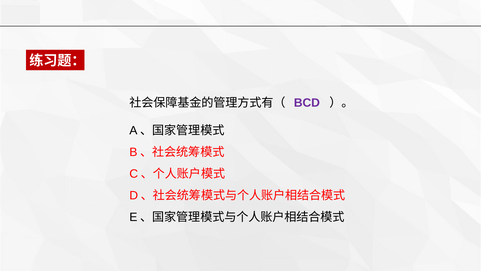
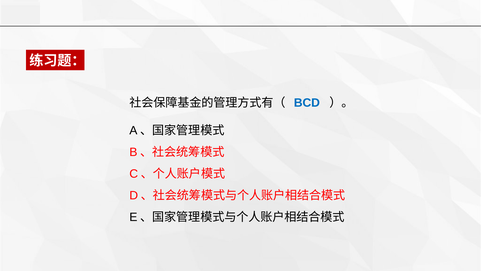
BCD colour: purple -> blue (307, 103)
